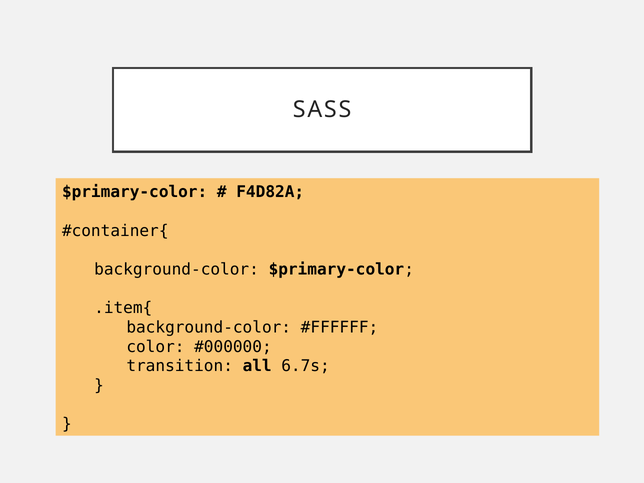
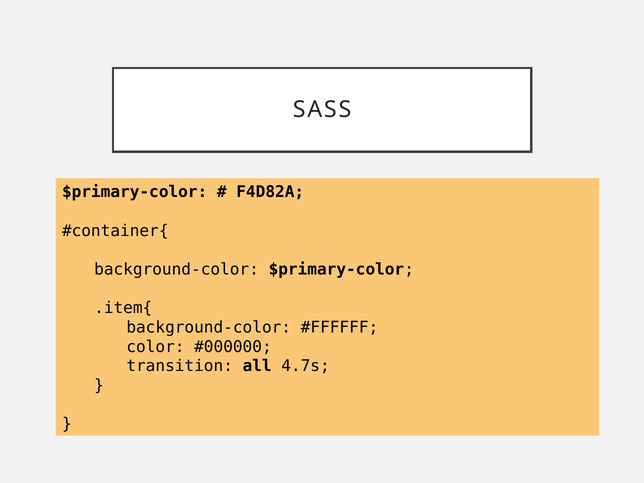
6.7s: 6.7s -> 4.7s (306, 366)
